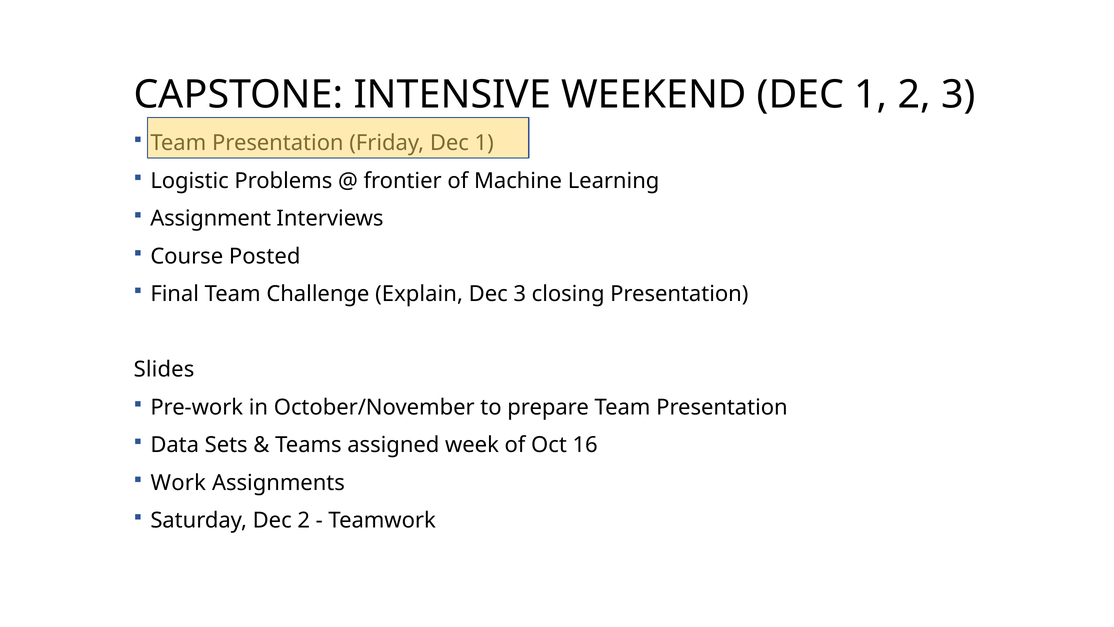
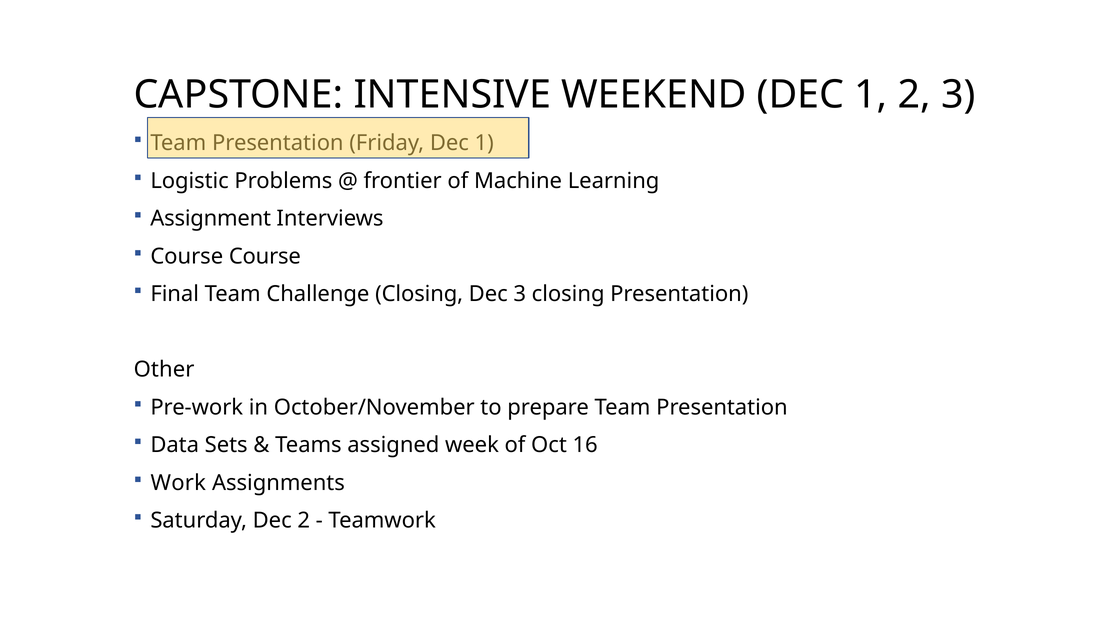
Course Posted: Posted -> Course (265, 256)
Challenge Explain: Explain -> Closing (419, 294)
Slides: Slides -> Other (164, 369)
